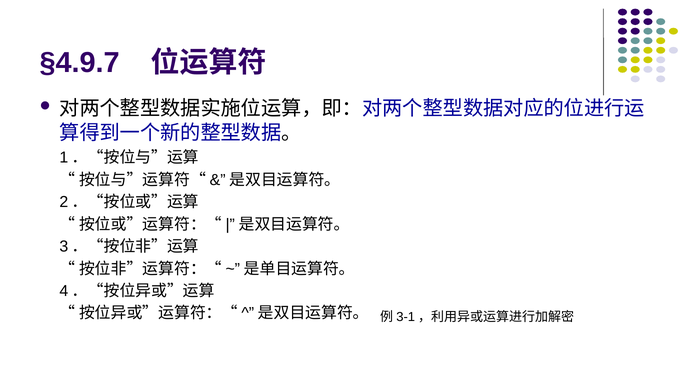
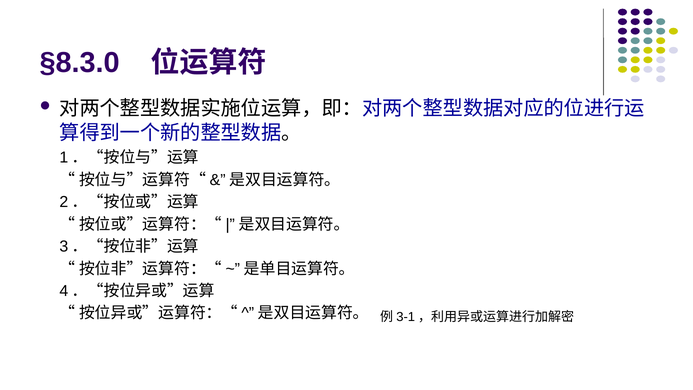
§4.9.7: §4.9.7 -> §8.3.0 (80, 63)
